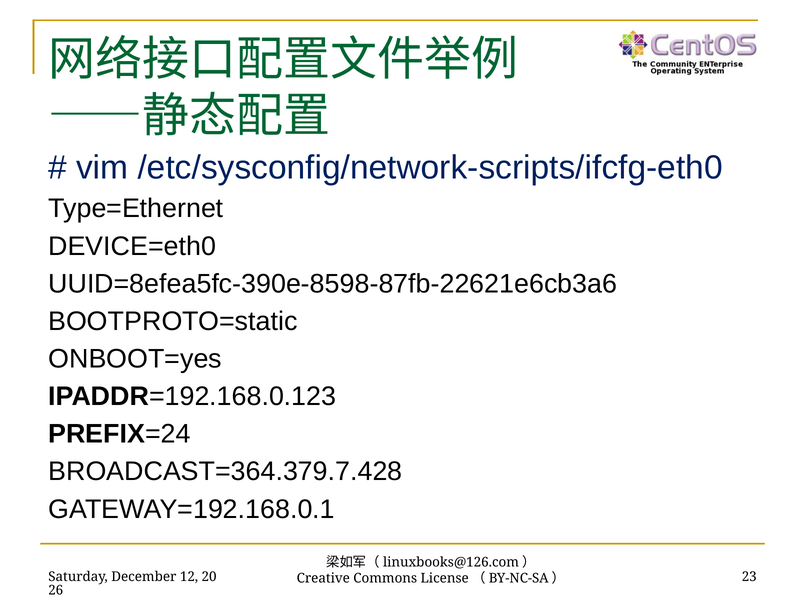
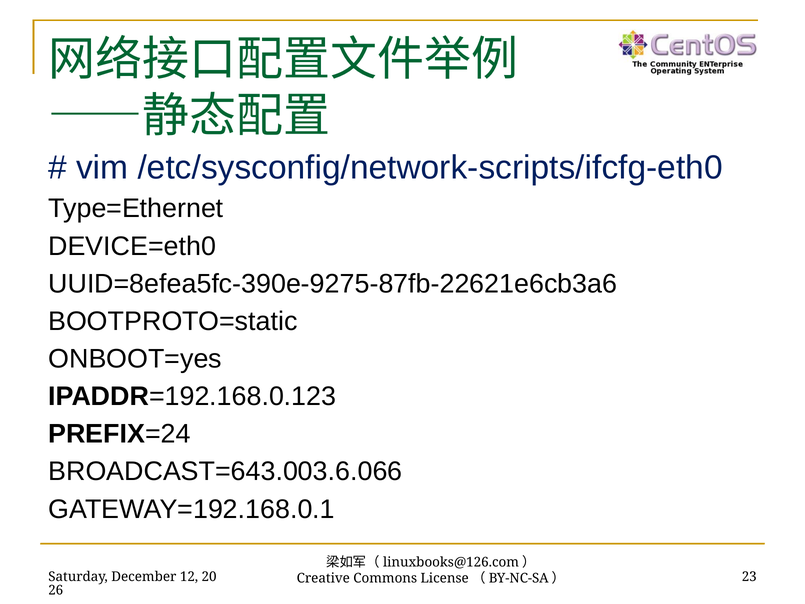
UUID=8efea5fc-390e-8598-87fb-22621e6cb3a6: UUID=8efea5fc-390e-8598-87fb-22621e6cb3a6 -> UUID=8efea5fc-390e-9275-87fb-22621e6cb3a6 (333, 284)
BROADCAST=364.379.7.428: BROADCAST=364.379.7.428 -> BROADCAST=643.003.6.066 (225, 471)
